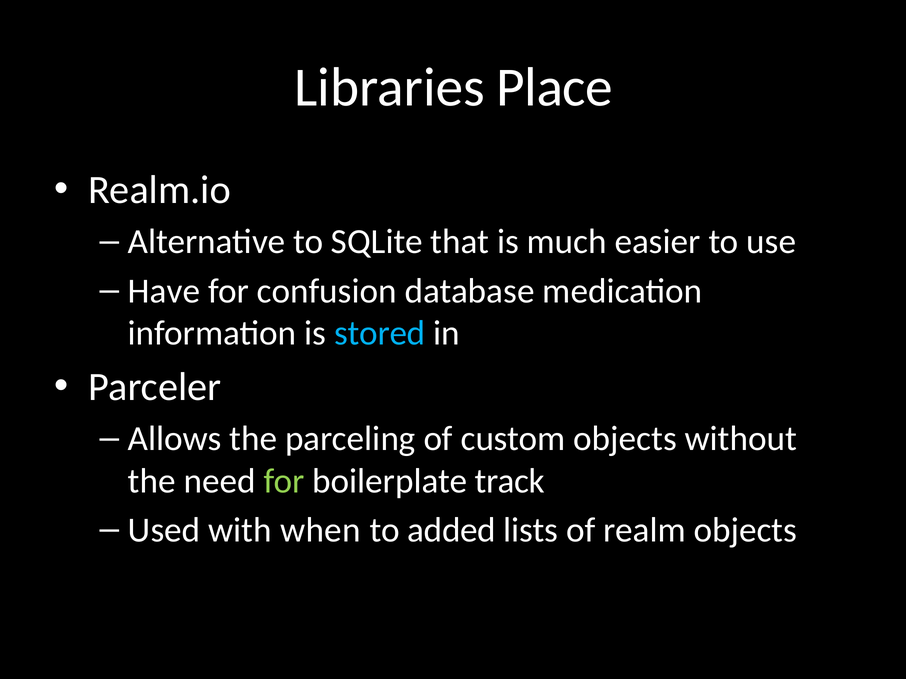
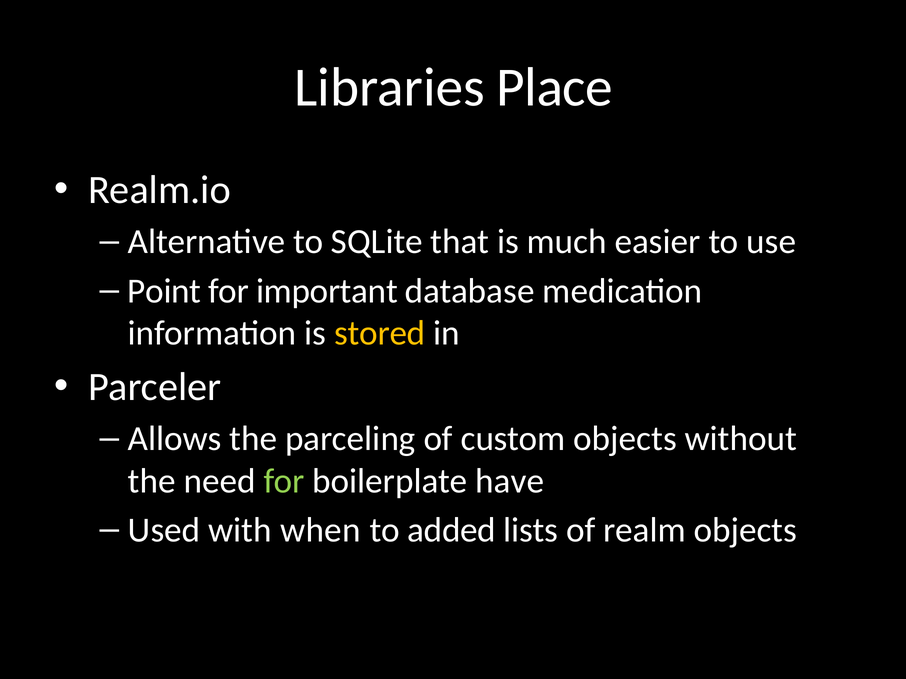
Have: Have -> Point (164, 291)
confusion: confusion -> important (327, 291)
stored colour: light blue -> yellow (380, 334)
track: track -> have (510, 481)
